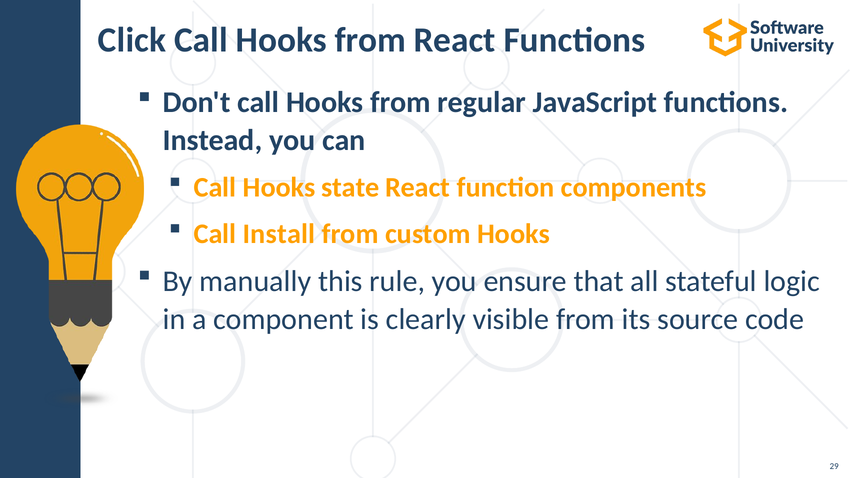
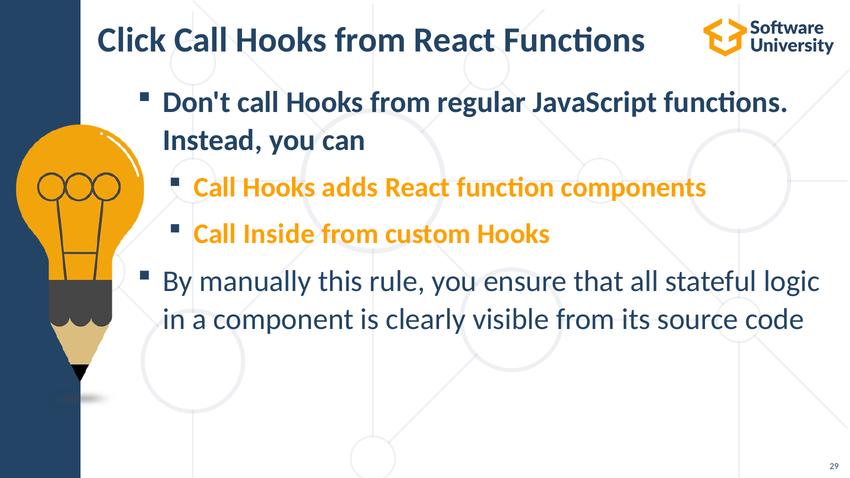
state: state -> adds (350, 188)
Install: Install -> Inside (279, 234)
